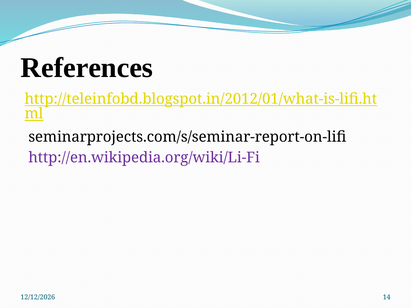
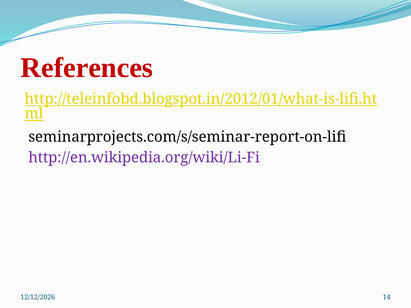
References colour: black -> red (87, 68)
